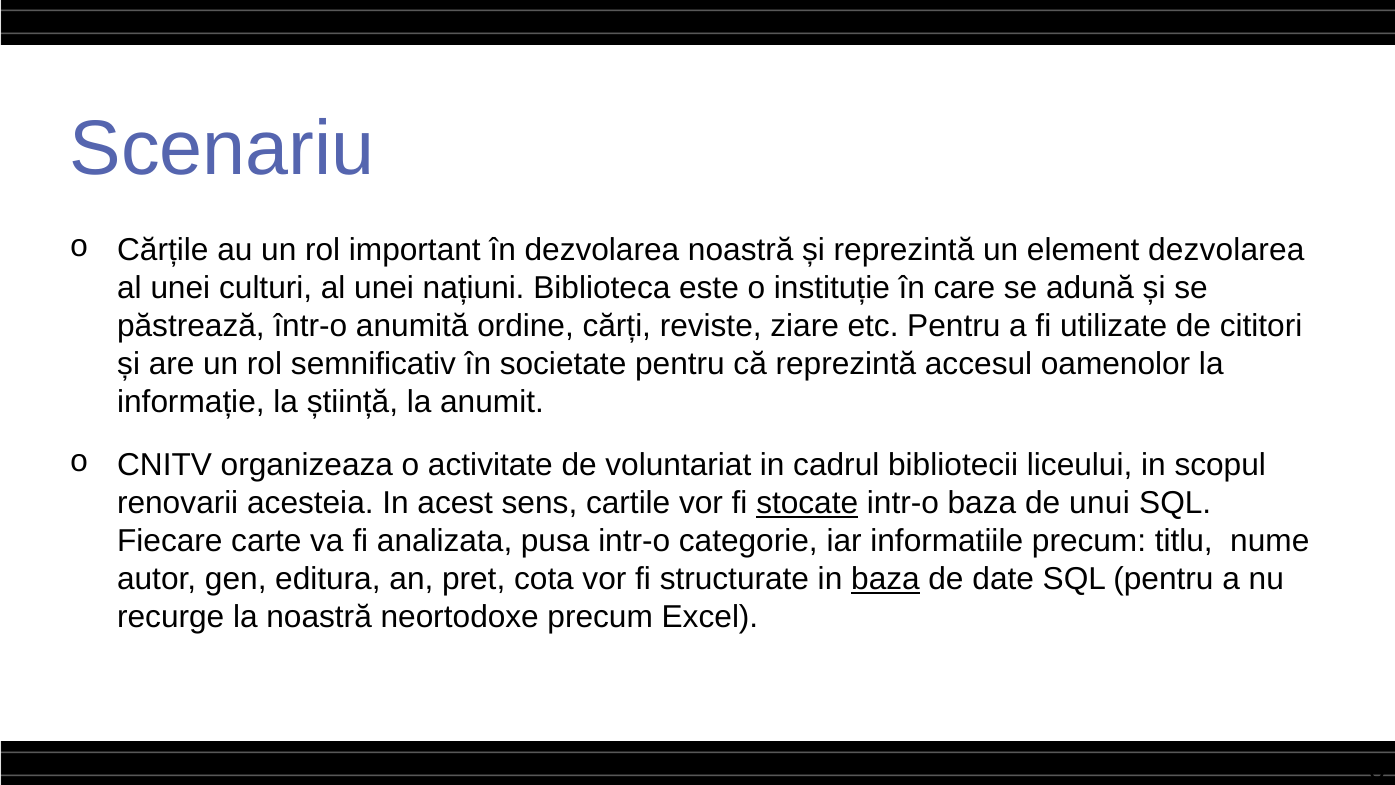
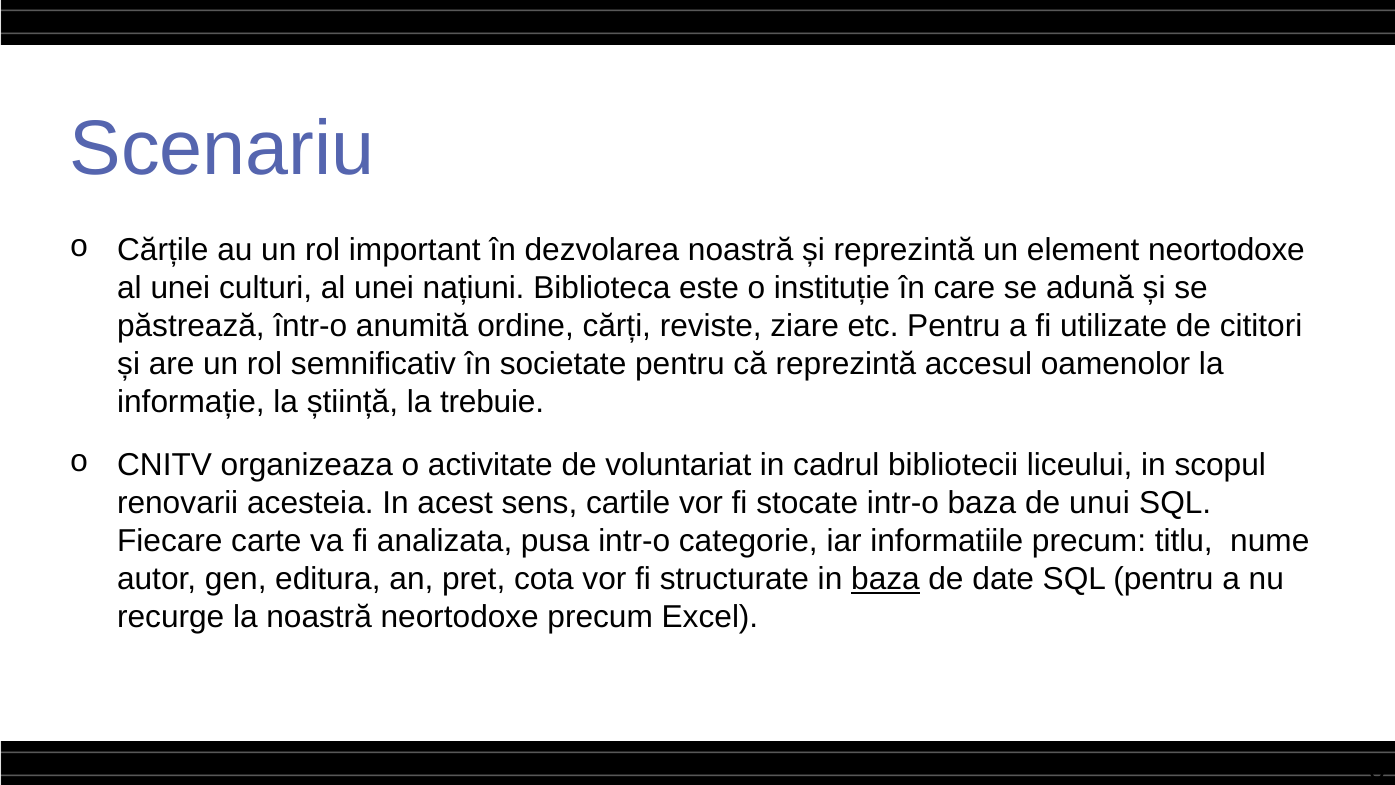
element dezvolarea: dezvolarea -> neortodoxe (1227, 250)
anumit: anumit -> trebuie (492, 402)
stocate underline: present -> none (807, 503)
